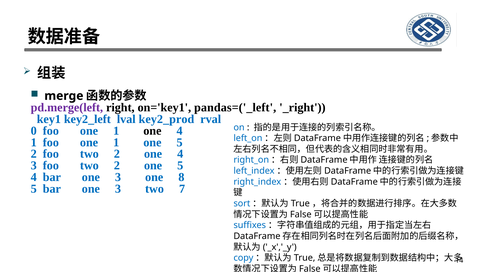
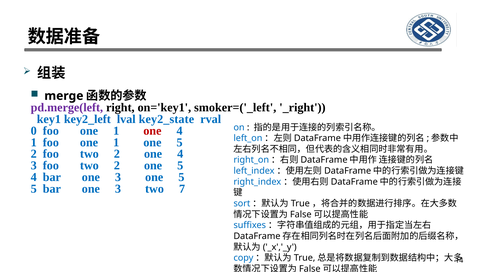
pandas=('_left: pandas=('_left -> smoker=('_left (235, 107)
key2_prod: key2_prod -> key2_state (166, 119)
one colour: black -> red (152, 131)
3 one 8: 8 -> 5 (181, 177)
